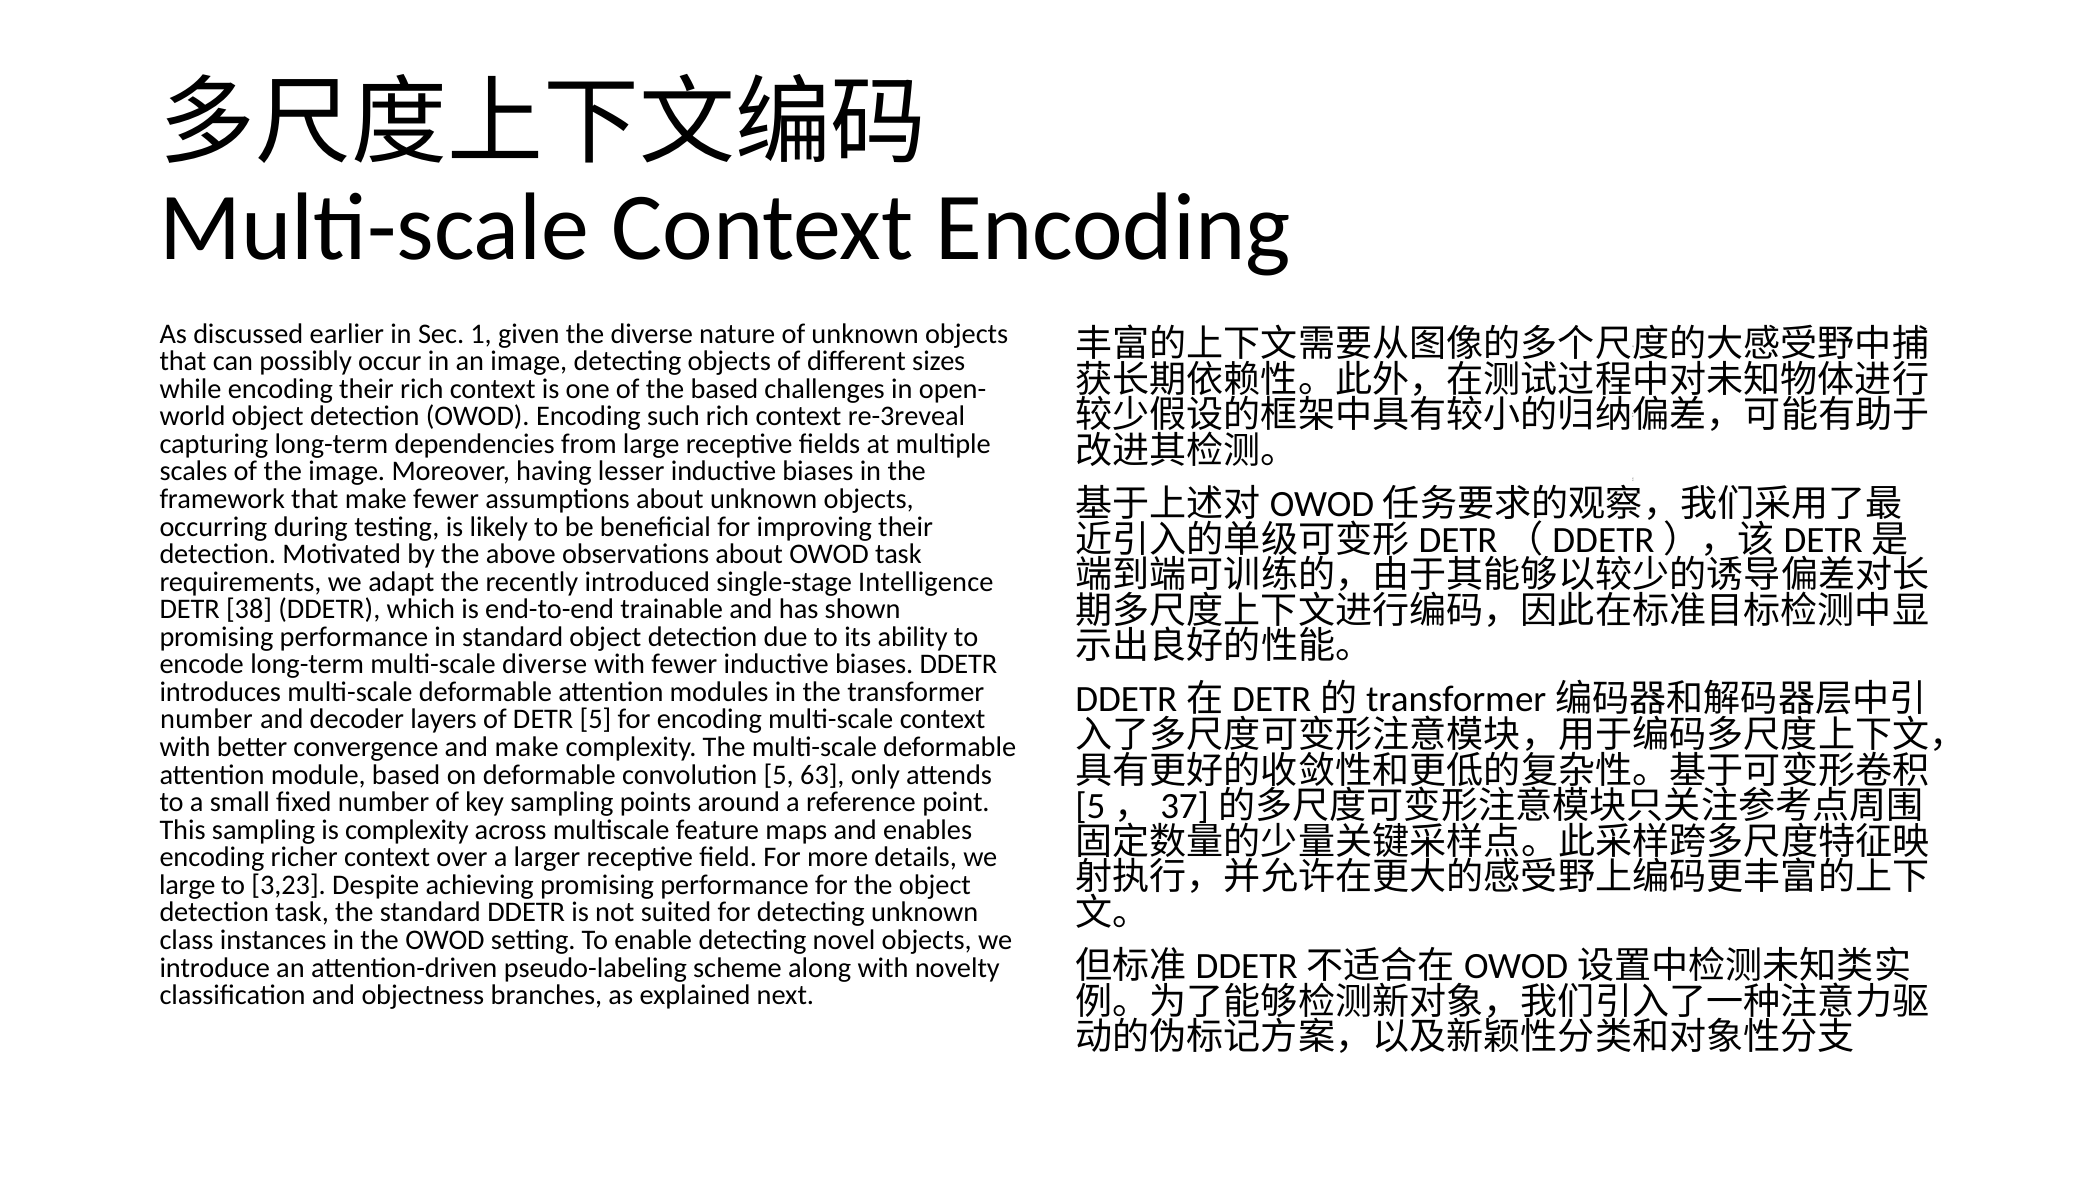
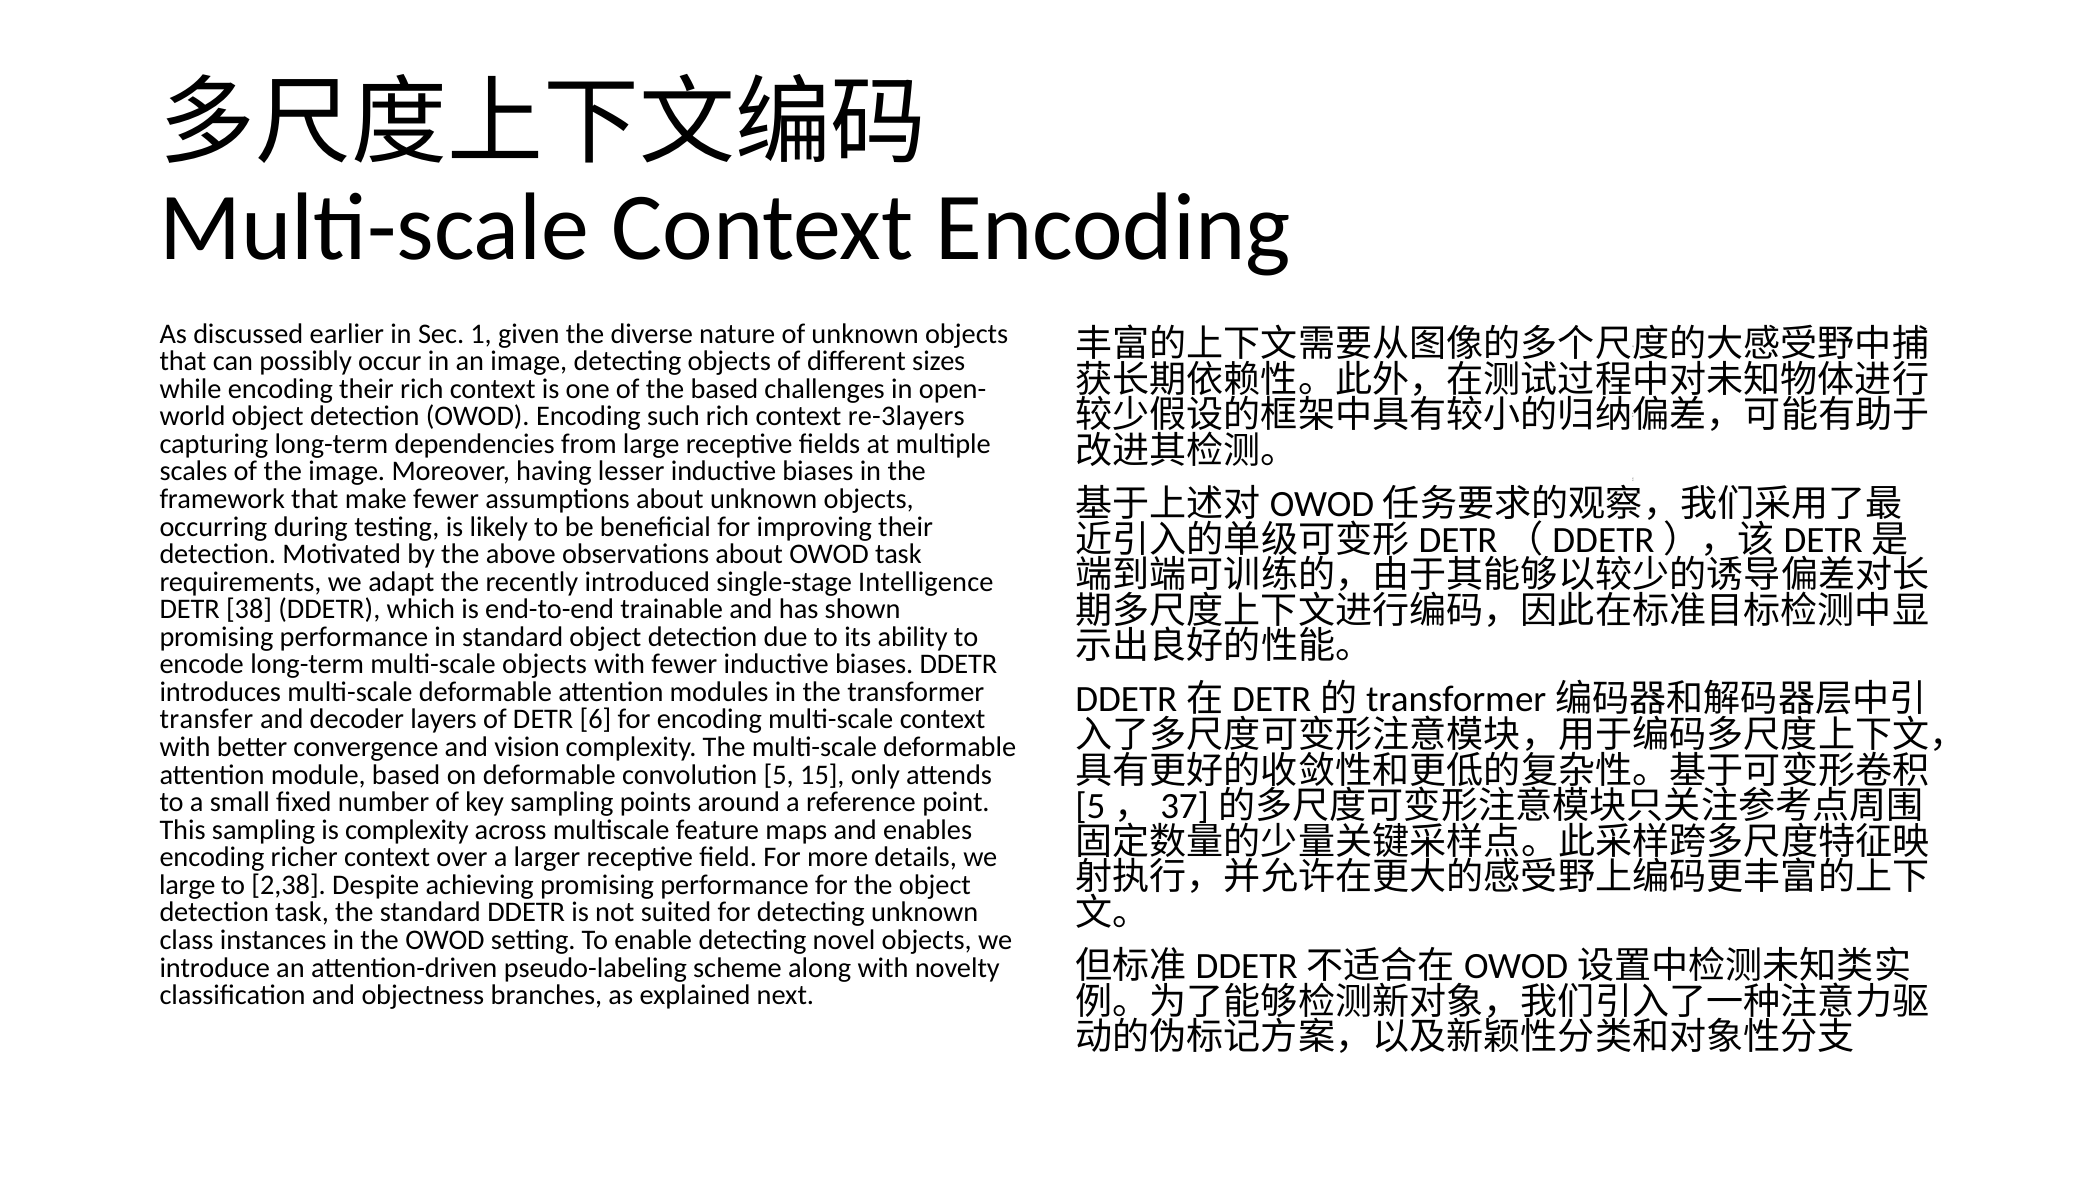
re-3reveal: re-3reveal -> re-3layers (906, 417)
multi-scale diverse: diverse -> objects (545, 665)
number: number -> transfer (206, 720)
DETR 5: 5 -> 6 (596, 720)
and make: make -> vision (527, 747)
63: 63 -> 15 (822, 775)
3,23: 3,23 -> 2,38 (289, 885)
